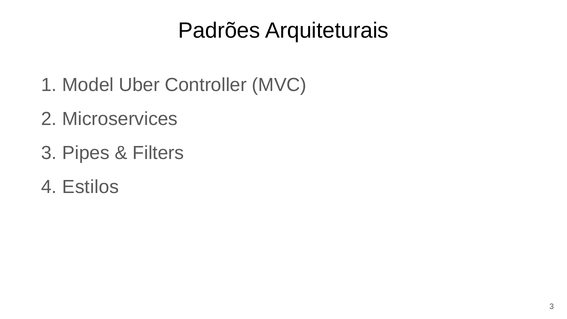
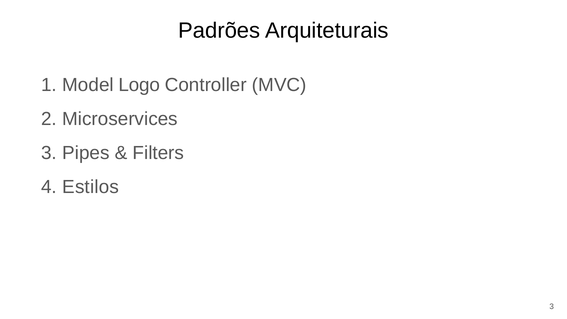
Uber: Uber -> Logo (139, 85)
